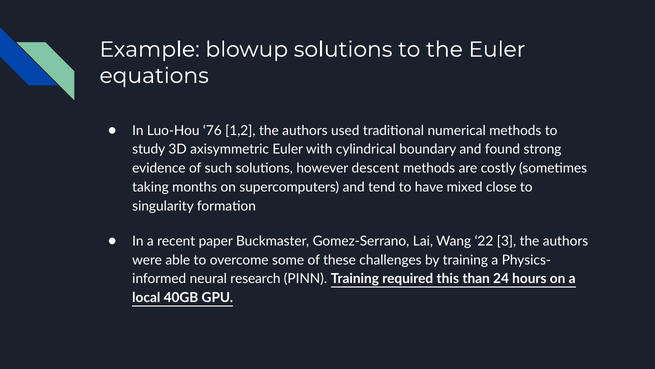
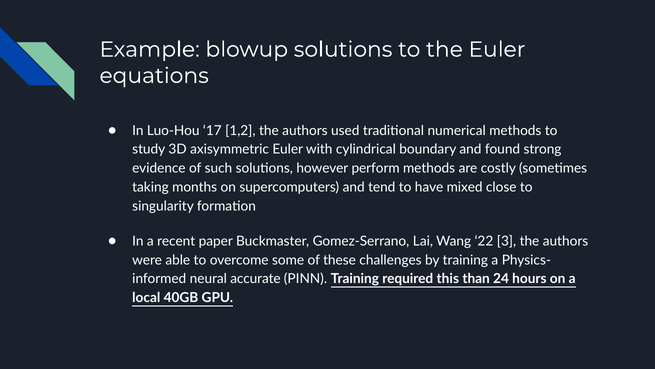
76: 76 -> 17 (212, 130)
descent: descent -> perform (376, 168)
research: research -> accurate (255, 279)
